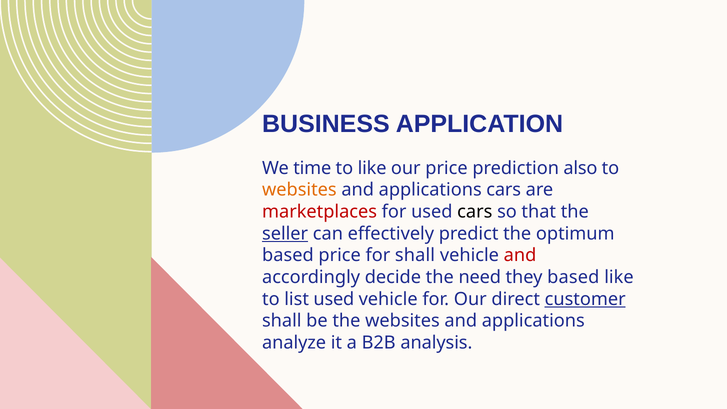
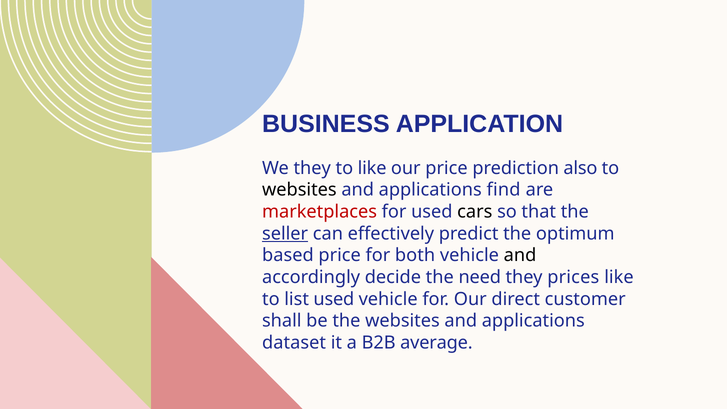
We time: time -> they (312, 168)
websites colour: orange -> black (299, 190)
applications cars: cars -> find (504, 190)
for shall: shall -> both (415, 255)
and colour: red -> black (520, 255)
they based: based -> prices (573, 277)
customer underline: present -> none (585, 299)
analyze: analyze -> dataset (294, 343)
analysis: analysis -> average (436, 343)
